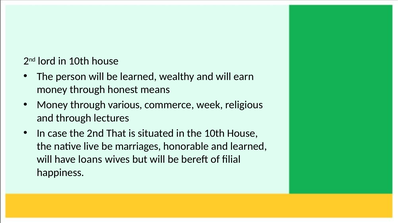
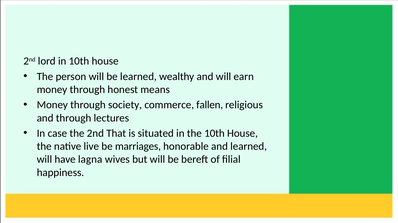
various: various -> society (125, 105)
week: week -> fallen (210, 105)
loans: loans -> lagna (90, 160)
